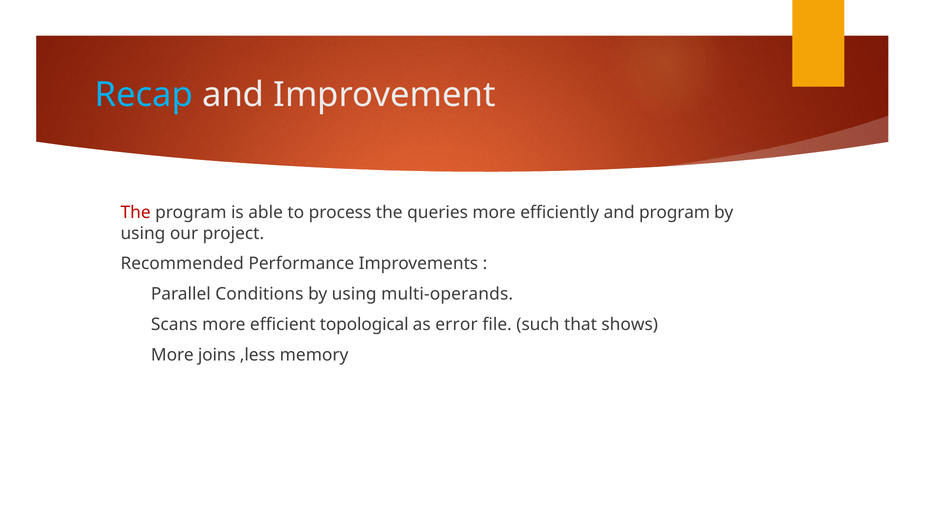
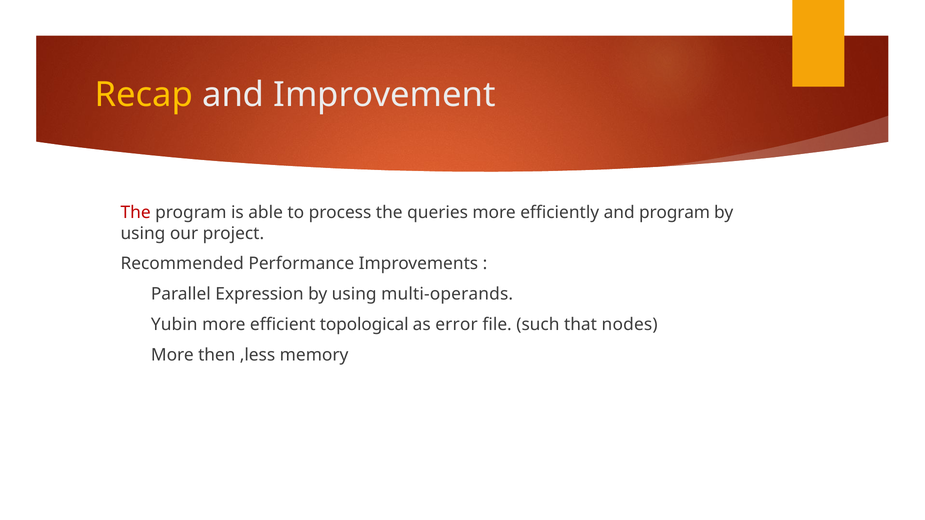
Recap colour: light blue -> yellow (144, 95)
Conditions: Conditions -> Expression (259, 294)
Scans: Scans -> Yubin (174, 325)
shows: shows -> nodes (630, 325)
joins: joins -> then (217, 355)
